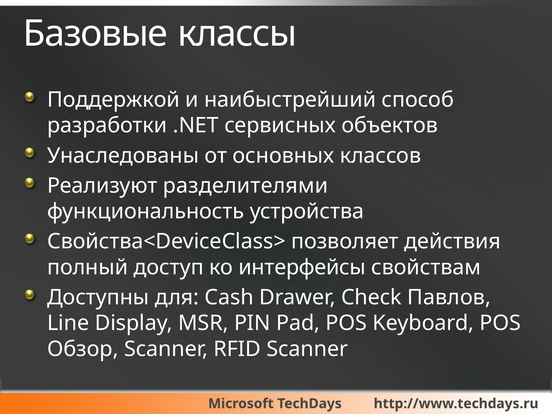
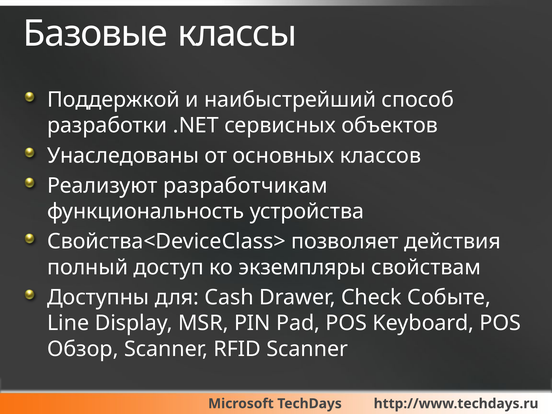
разделителями: разделителями -> разработчикам (245, 186)
интерфейсы: интерфейсы -> экземпляры (302, 267)
Павлов: Павлов -> Событе (449, 297)
